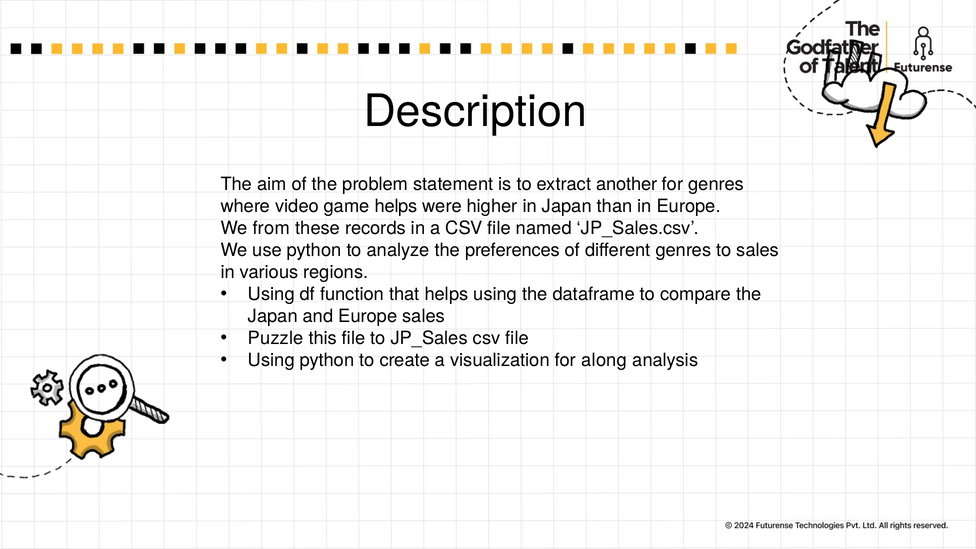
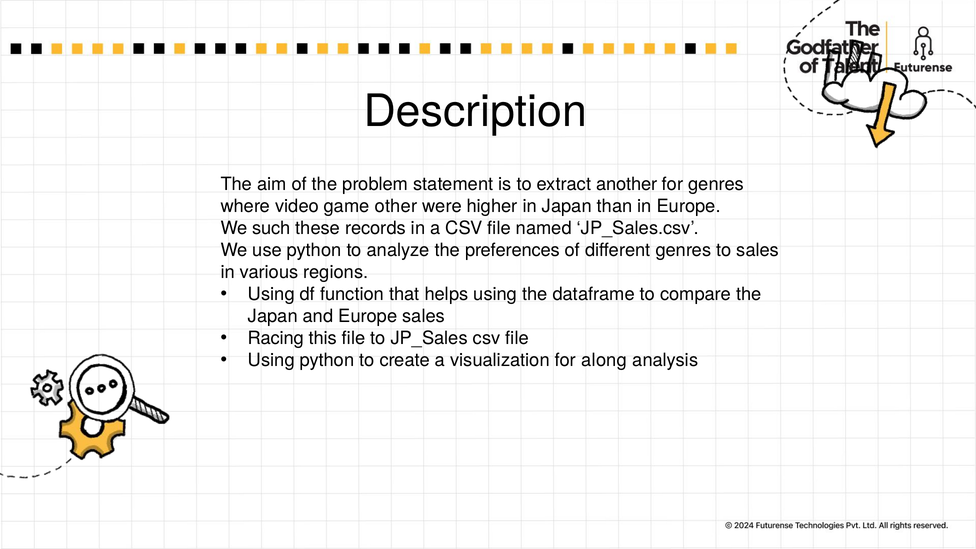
game helps: helps -> other (396, 206)
from: from -> such (271, 228)
Puzzle: Puzzle -> Racing (276, 338)
